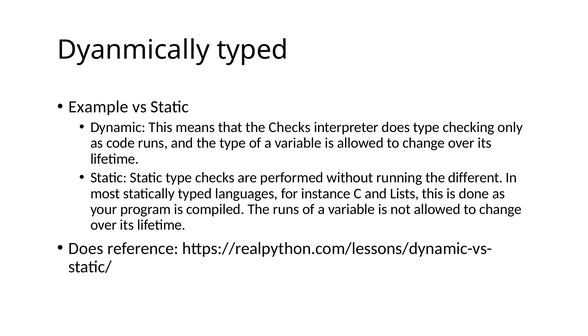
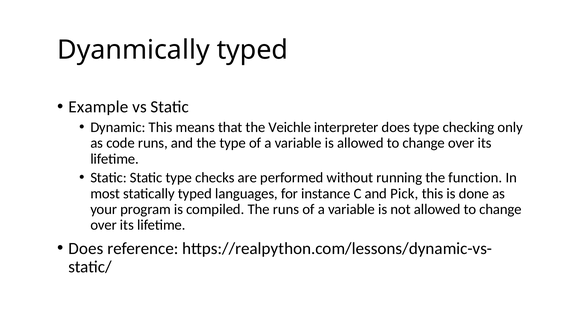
the Checks: Checks -> Veichle (290, 127)
different: different -> function (475, 178)
Lists: Lists -> Pick (404, 194)
